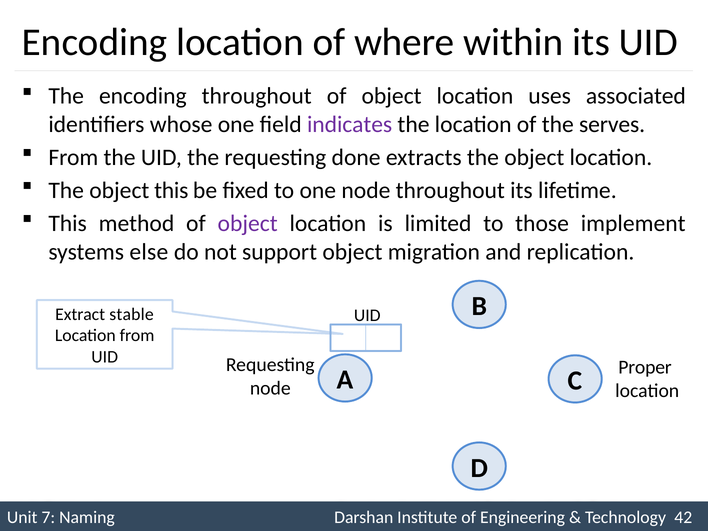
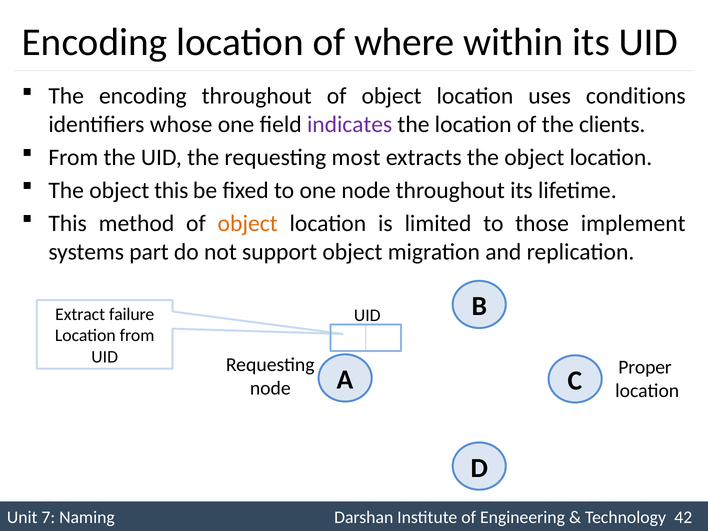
associated: associated -> conditions (636, 96)
serves: serves -> clients (612, 124)
done: done -> most (356, 157)
object colour: purple -> orange (248, 223)
else: else -> part (149, 252)
stable: stable -> failure (132, 314)
